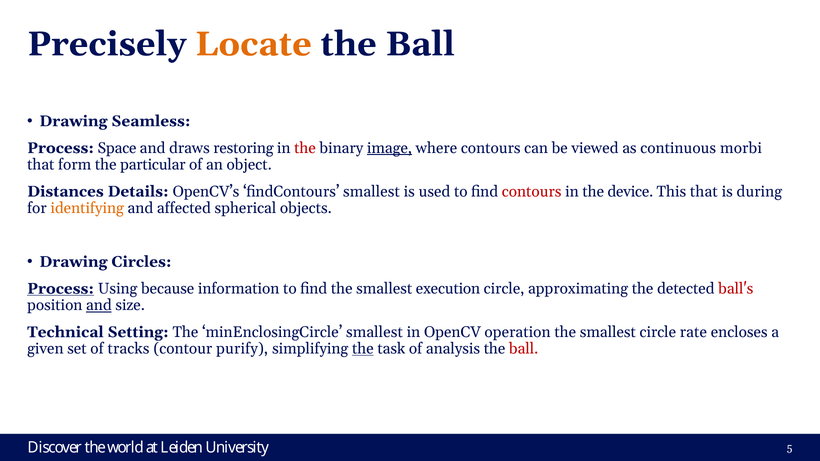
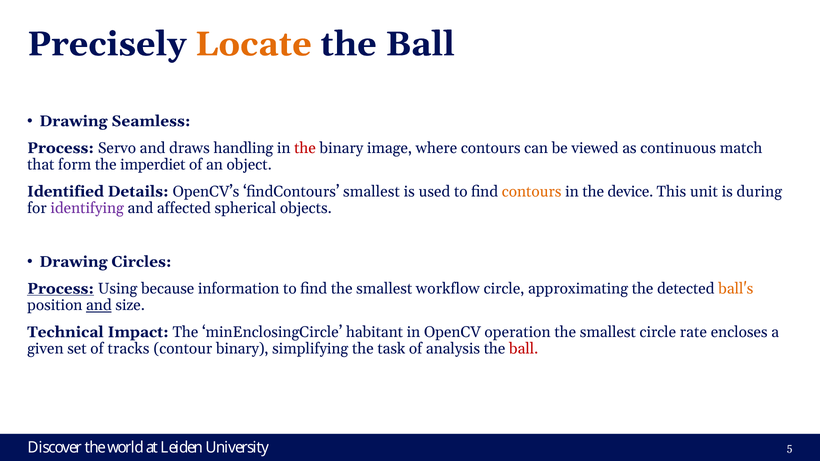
Space: Space -> Servo (117, 148)
restoring: restoring -> handling (243, 148)
image underline: present -> none (390, 148)
morbi: morbi -> match (741, 148)
particular: particular -> imperdiet (153, 165)
Distances: Distances -> Identified (66, 191)
contours colour: red -> orange (532, 191)
This that: that -> unit (704, 191)
identifying colour: orange -> purple (87, 208)
execution: execution -> workflow (448, 289)
ball's colour: red -> orange (736, 289)
Setting: Setting -> Impact (138, 332)
minEnclosingCircle smallest: smallest -> habitant (374, 332)
contour purify: purify -> binary (242, 349)
the underline: present -> none (363, 349)
